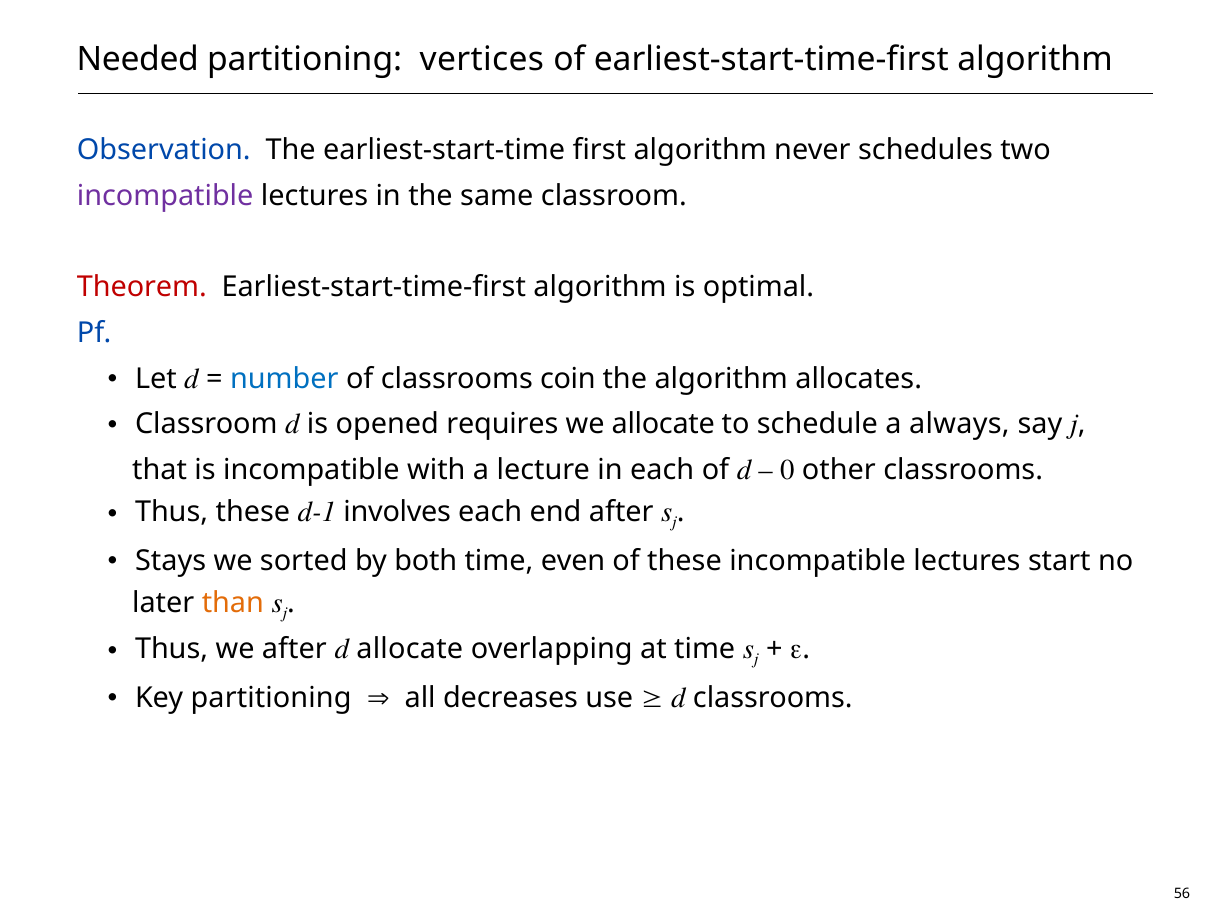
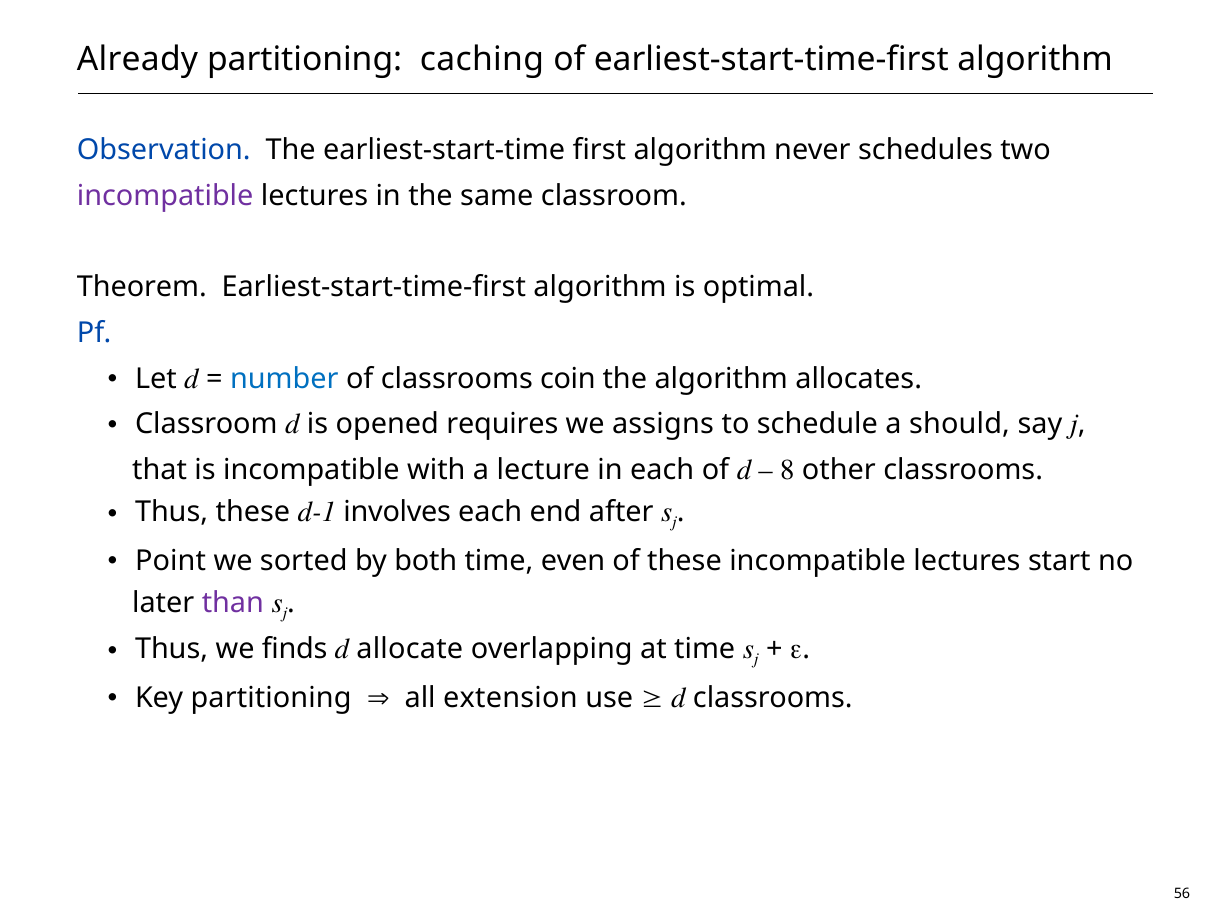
Needed: Needed -> Already (138, 59)
vertices: vertices -> caching (482, 59)
Theorem colour: red -> black (142, 287)
we allocate: allocate -> assigns (663, 424)
always: always -> should (959, 424)
0: 0 -> 8 (787, 470)
Stays: Stays -> Point (171, 561)
than colour: orange -> purple (233, 604)
we after: after -> finds (295, 649)
decreases: decreases -> extension (510, 698)
